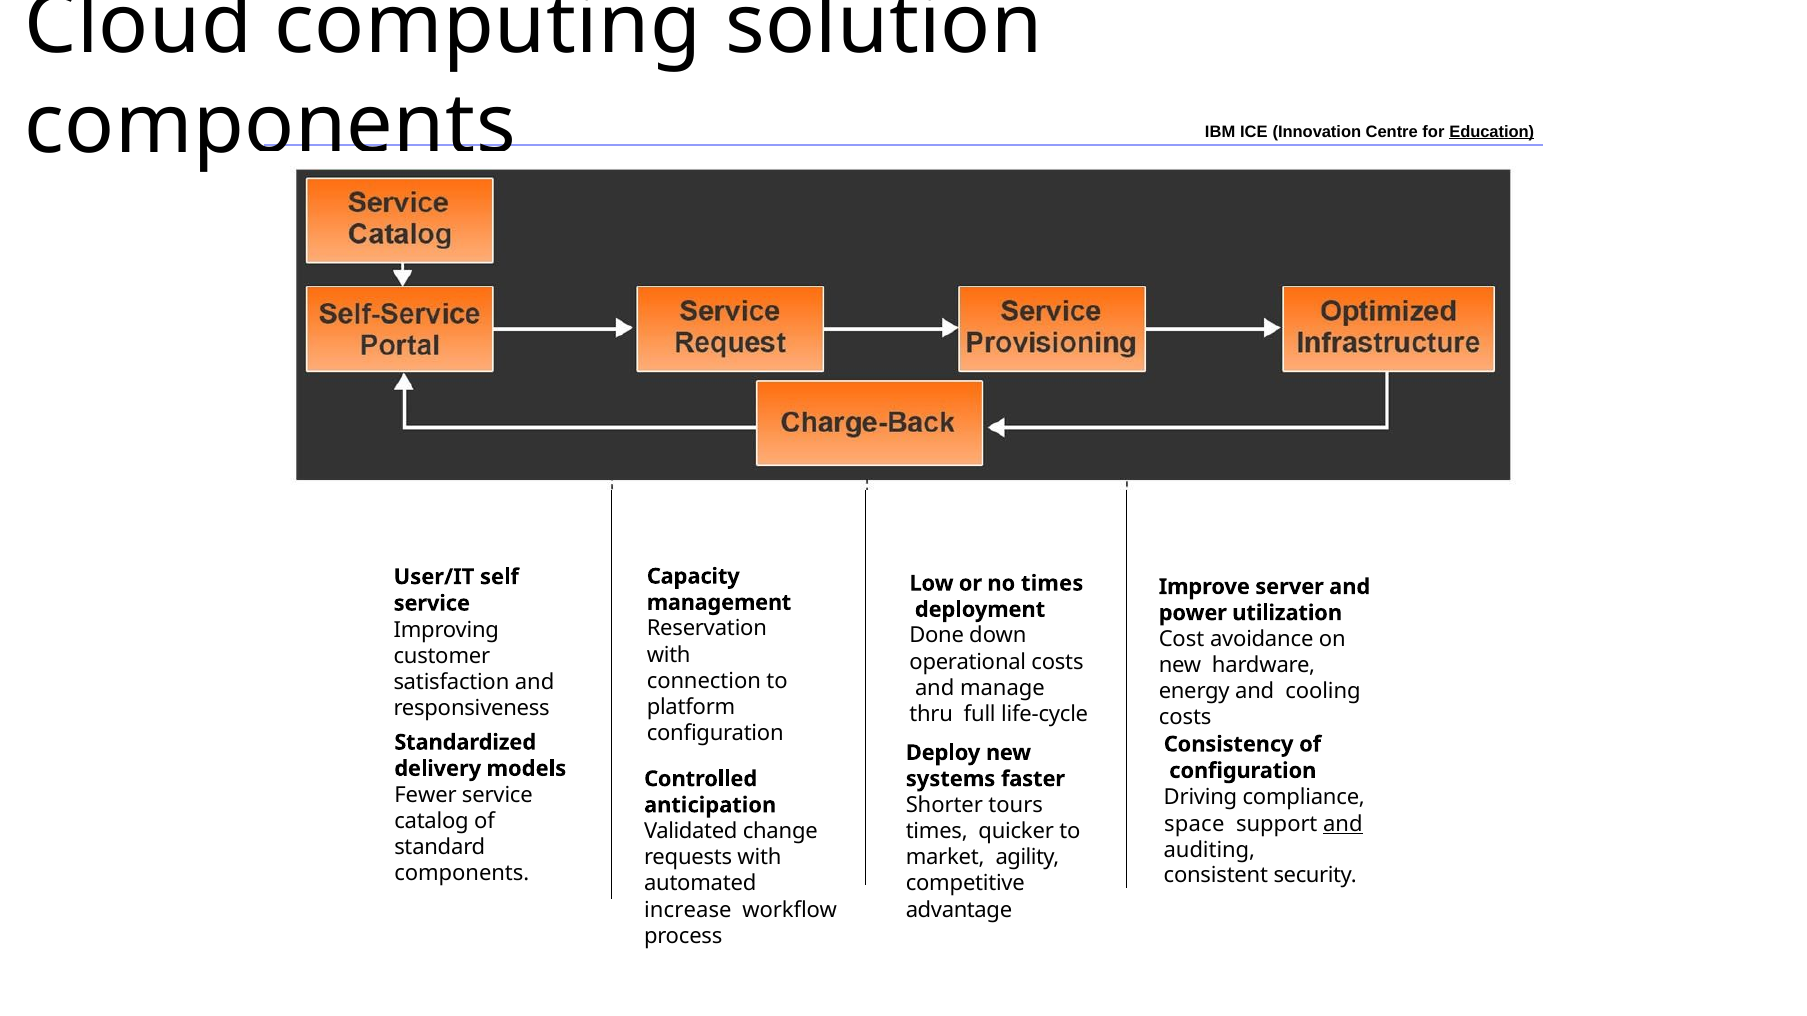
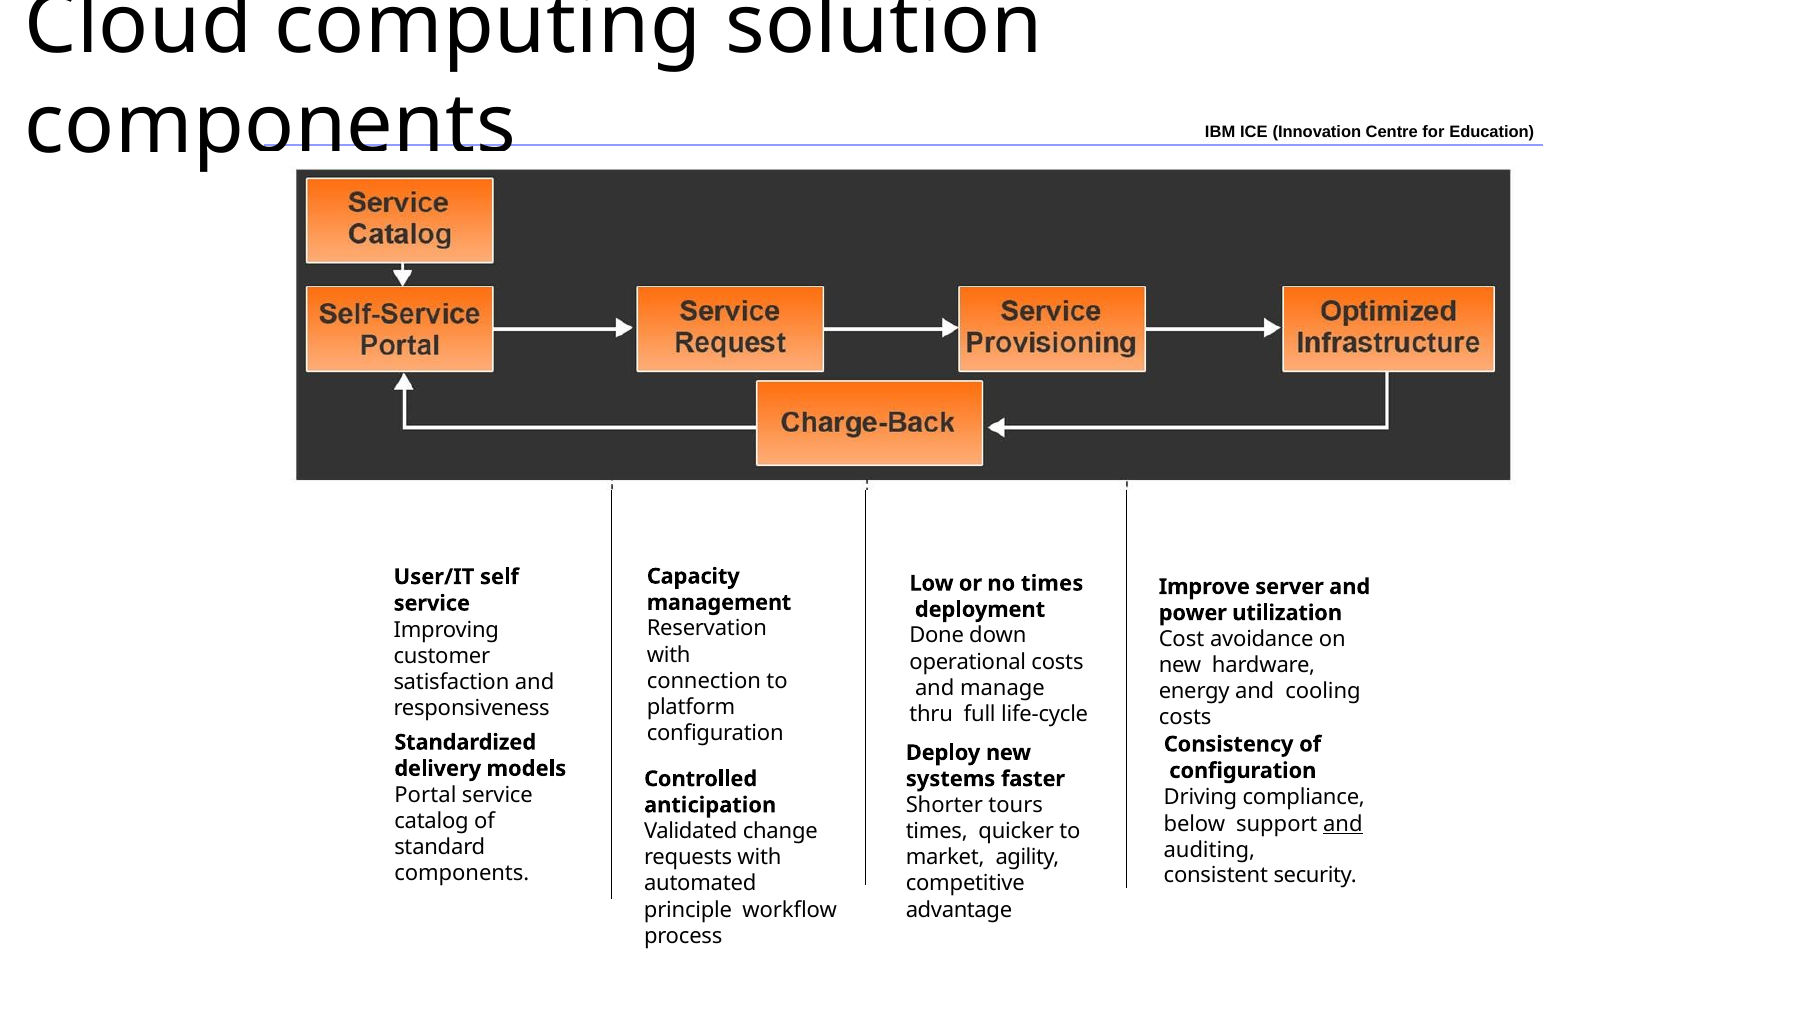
Education underline: present -> none (1492, 132)
Fewer: Fewer -> Portal (425, 795)
space: space -> below (1194, 824)
increase: increase -> principle (688, 910)
